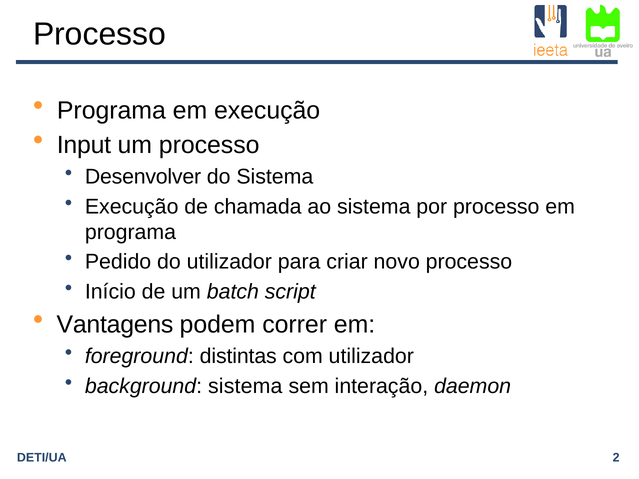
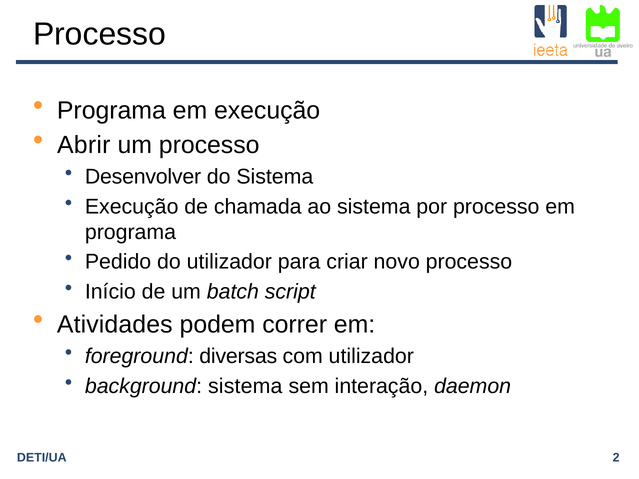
Input: Input -> Abrir (84, 145)
Vantagens: Vantagens -> Atividades (115, 325)
distintas: distintas -> diversas (238, 357)
